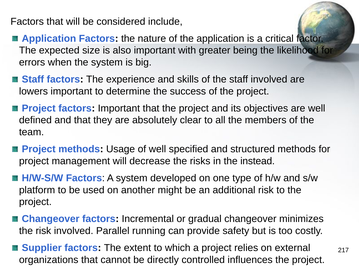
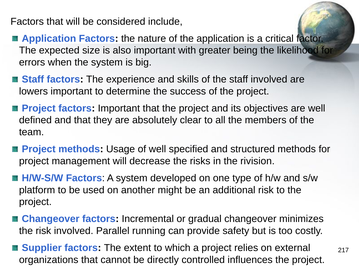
instead: instead -> rivision (258, 161)
